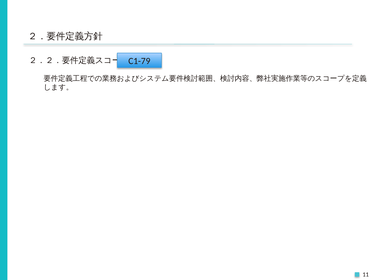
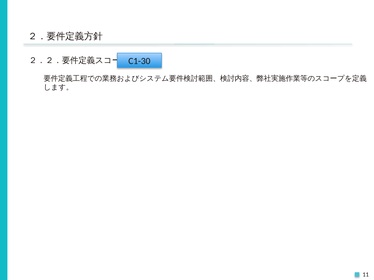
C1-79: C1-79 -> C1-30 (139, 61)
